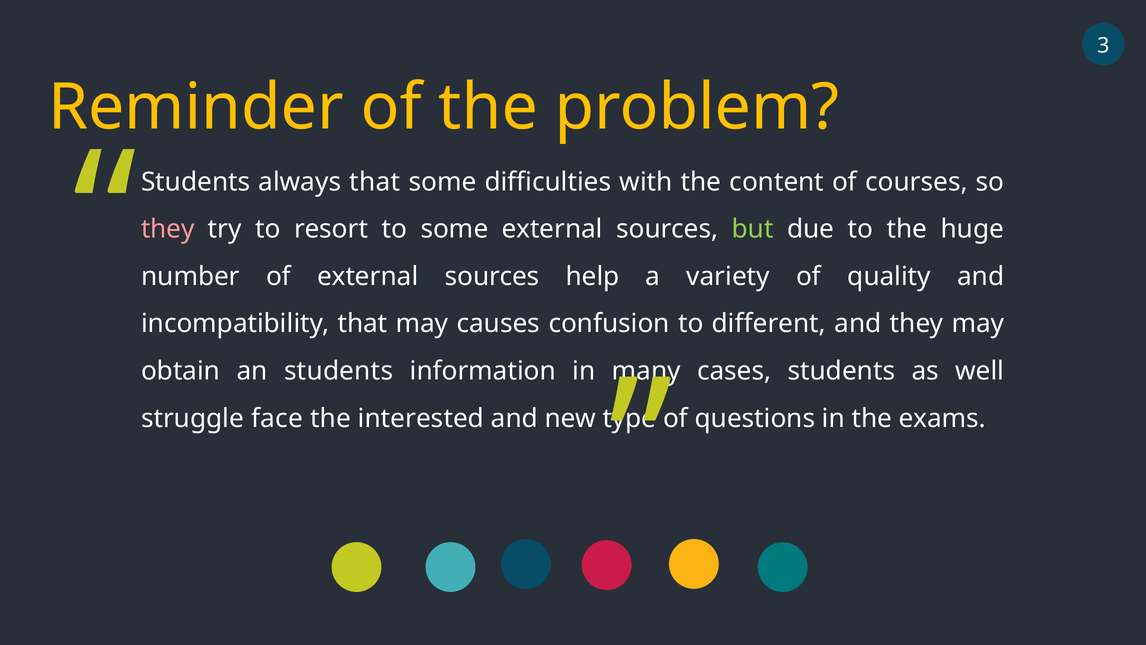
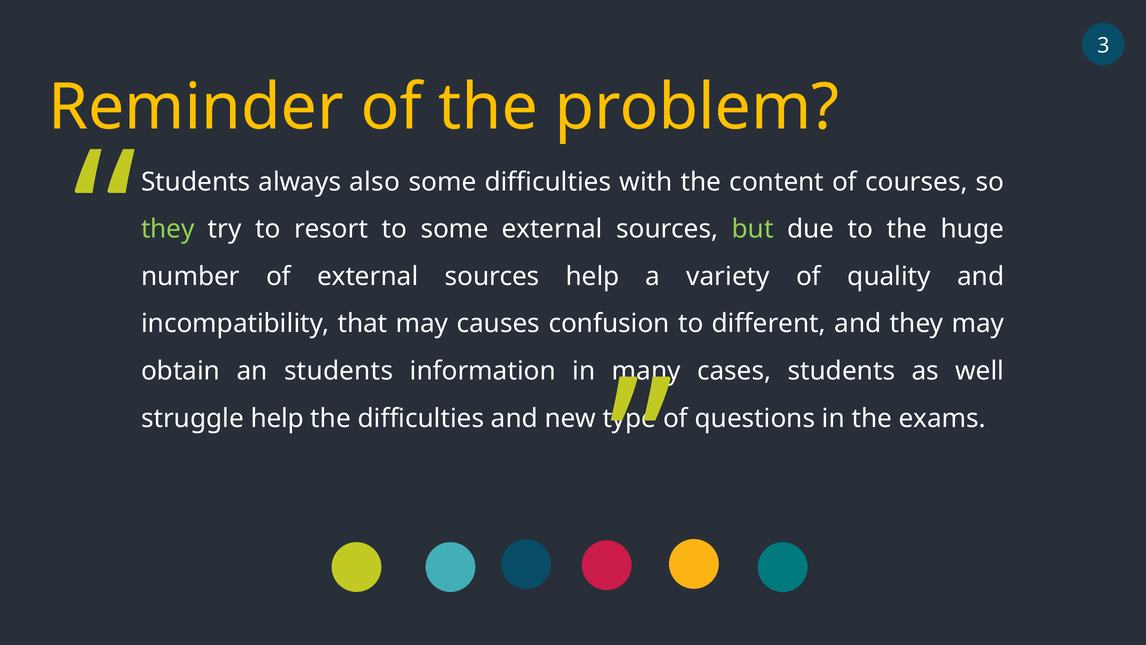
always that: that -> also (375, 182)
they colour: pink -> light green (168, 229)
struggle face: face -> help (277, 418)
the interested: interested -> difficulties (421, 418)
